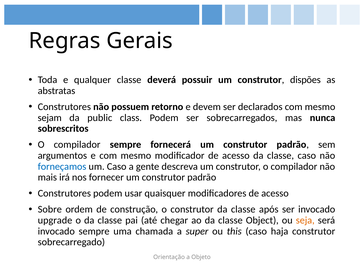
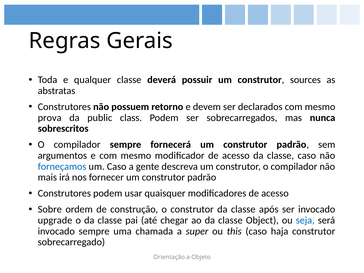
dispões: dispões -> sources (305, 80)
sejam: sejam -> prova (50, 118)
seja colour: orange -> blue (305, 220)
